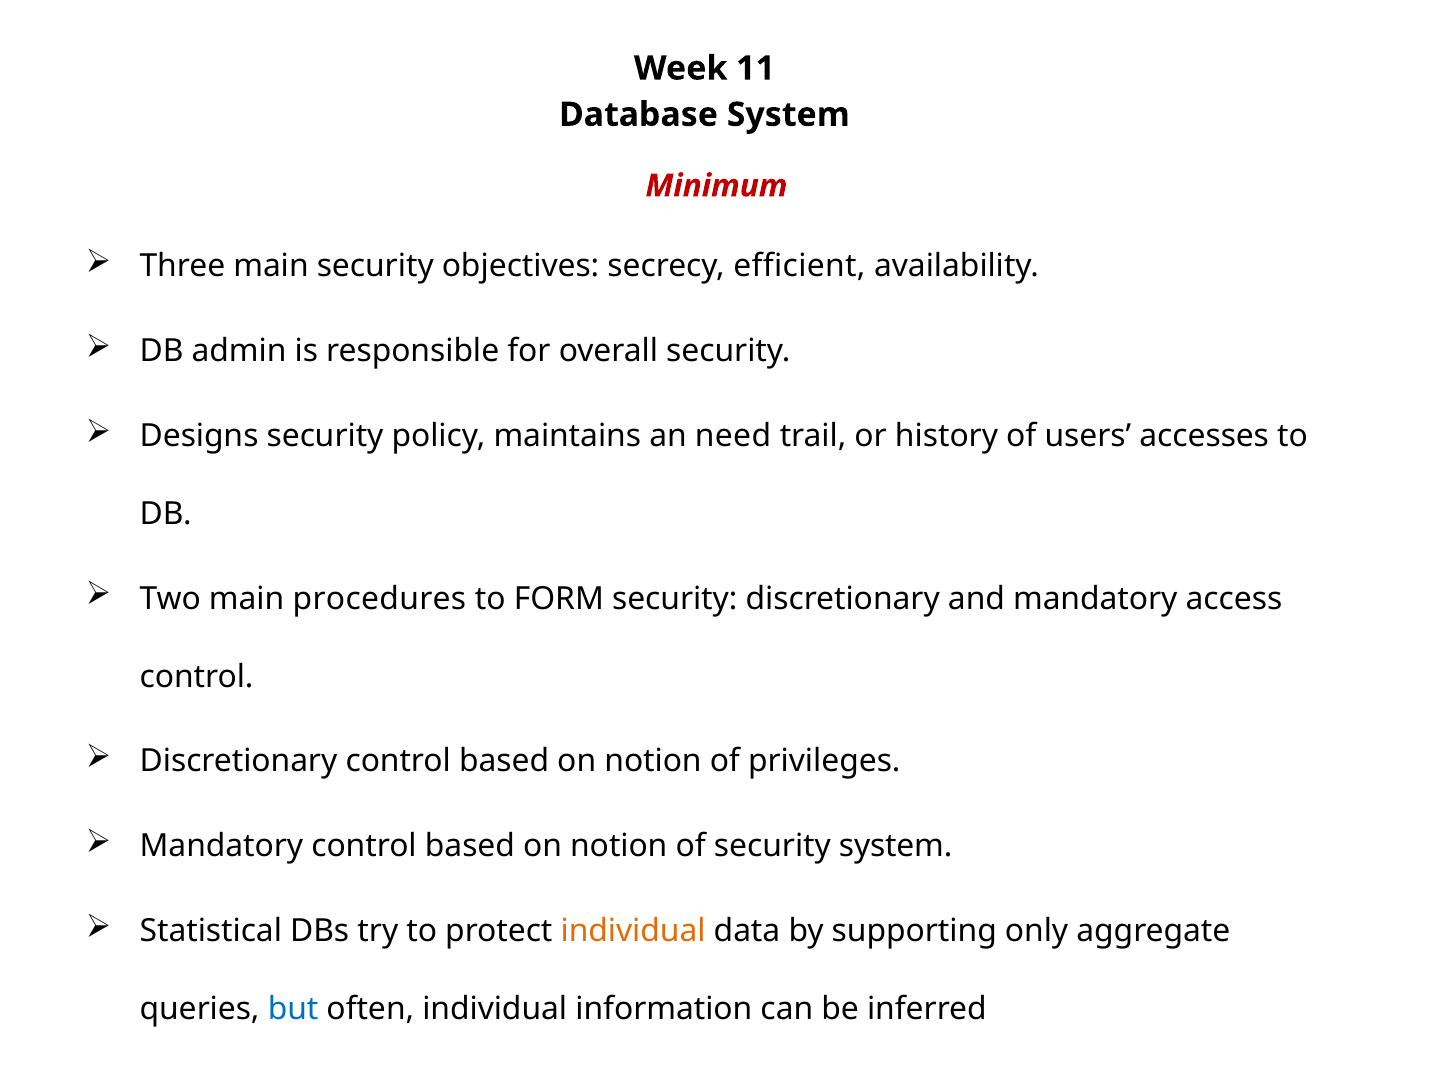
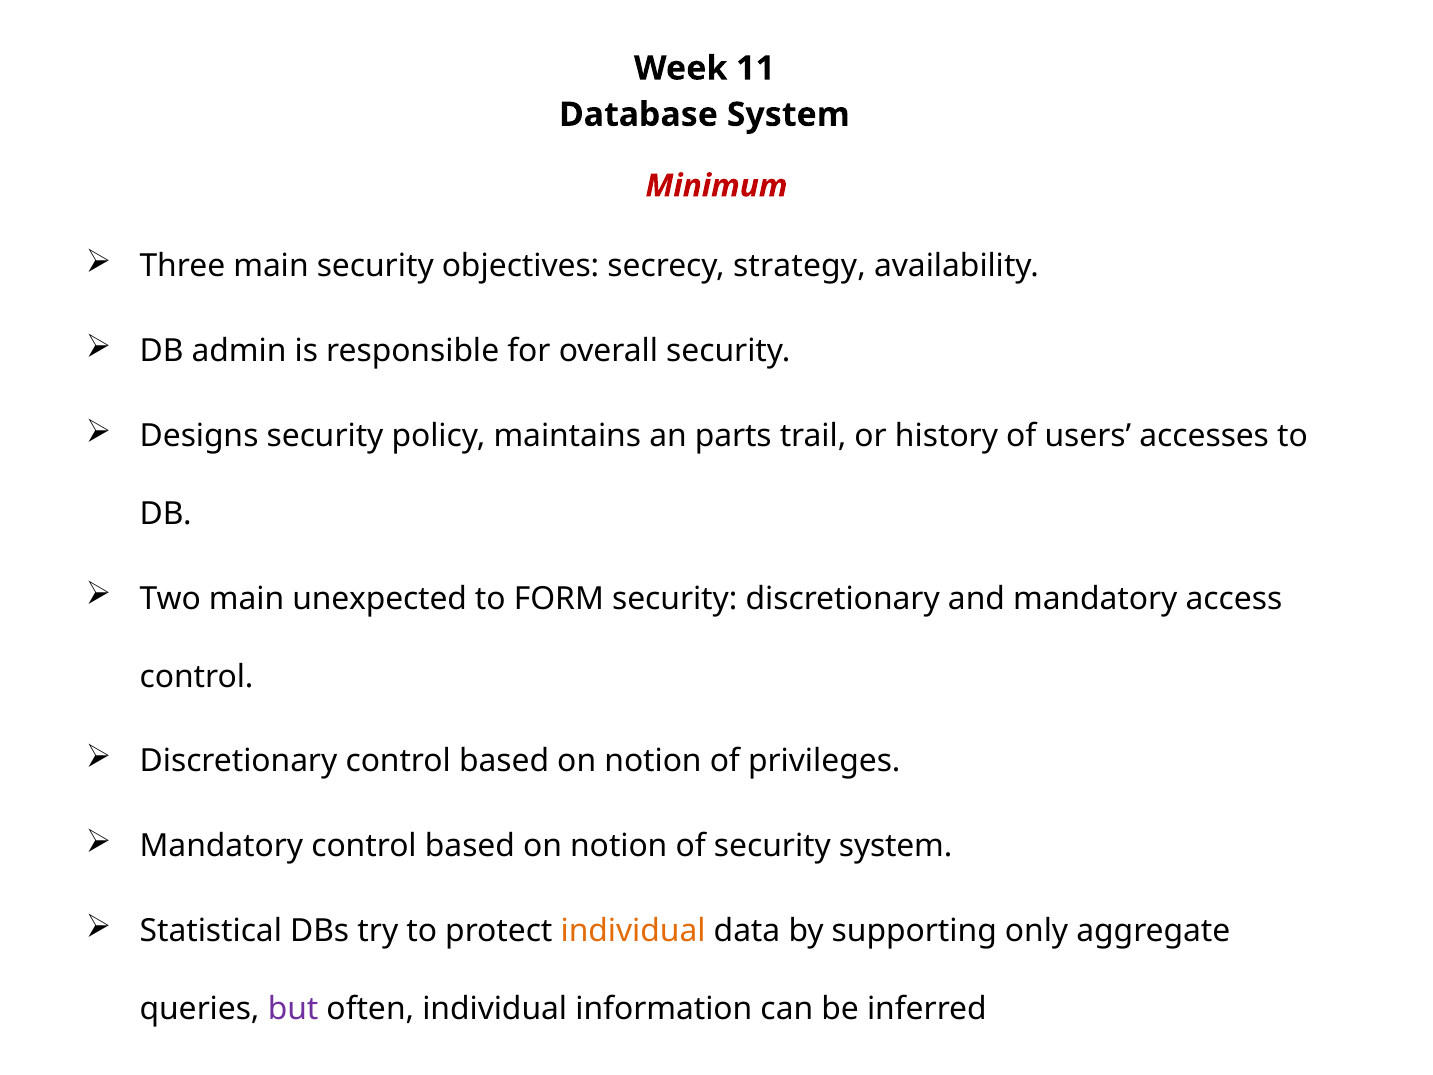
efficient: efficient -> strategy (799, 266)
need: need -> parts (733, 436)
procedures: procedures -> unexpected (380, 599)
but colour: blue -> purple (293, 1009)
